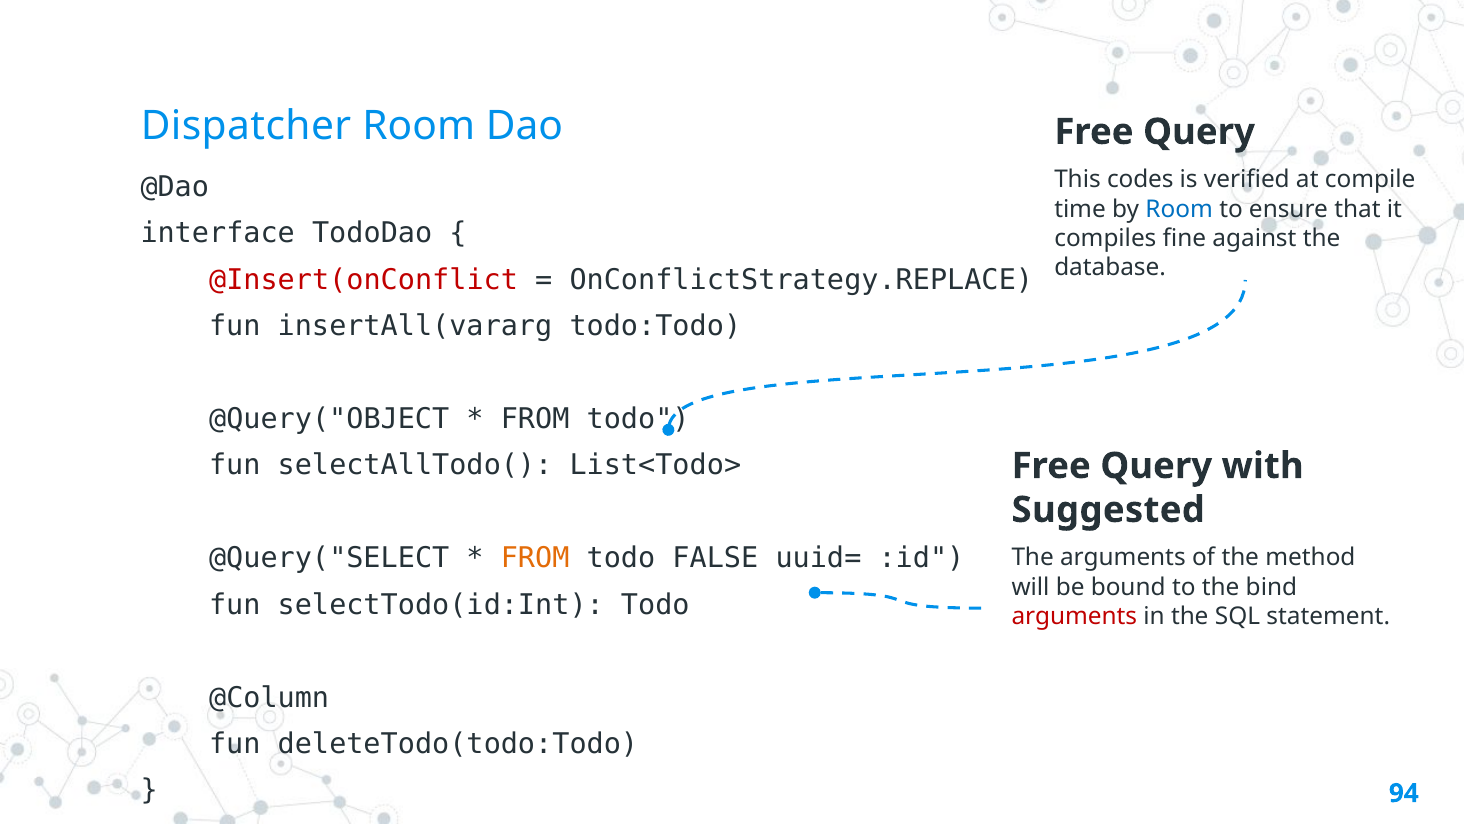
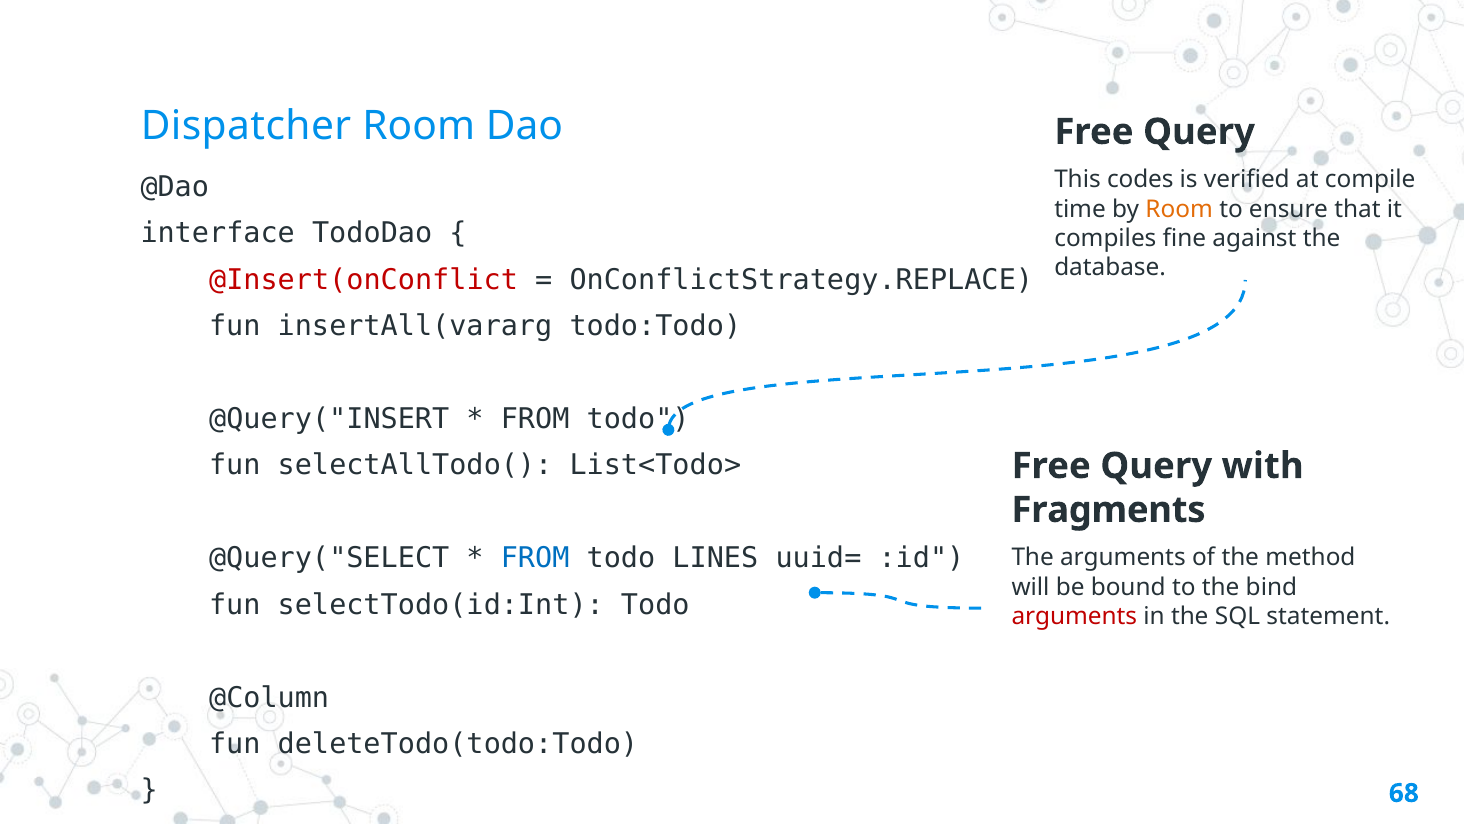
Room colour: blue -> orange (1179, 209)
@Query("OBJECT: @Query("OBJECT -> @Query("INSERT (329, 419)
Suggested: Suggested -> Fragments (1109, 510)
FROM colour: orange -> blue (535, 558)
FALSE: FALSE -> LINES (715, 558)
94: 94 -> 68 (1404, 793)
